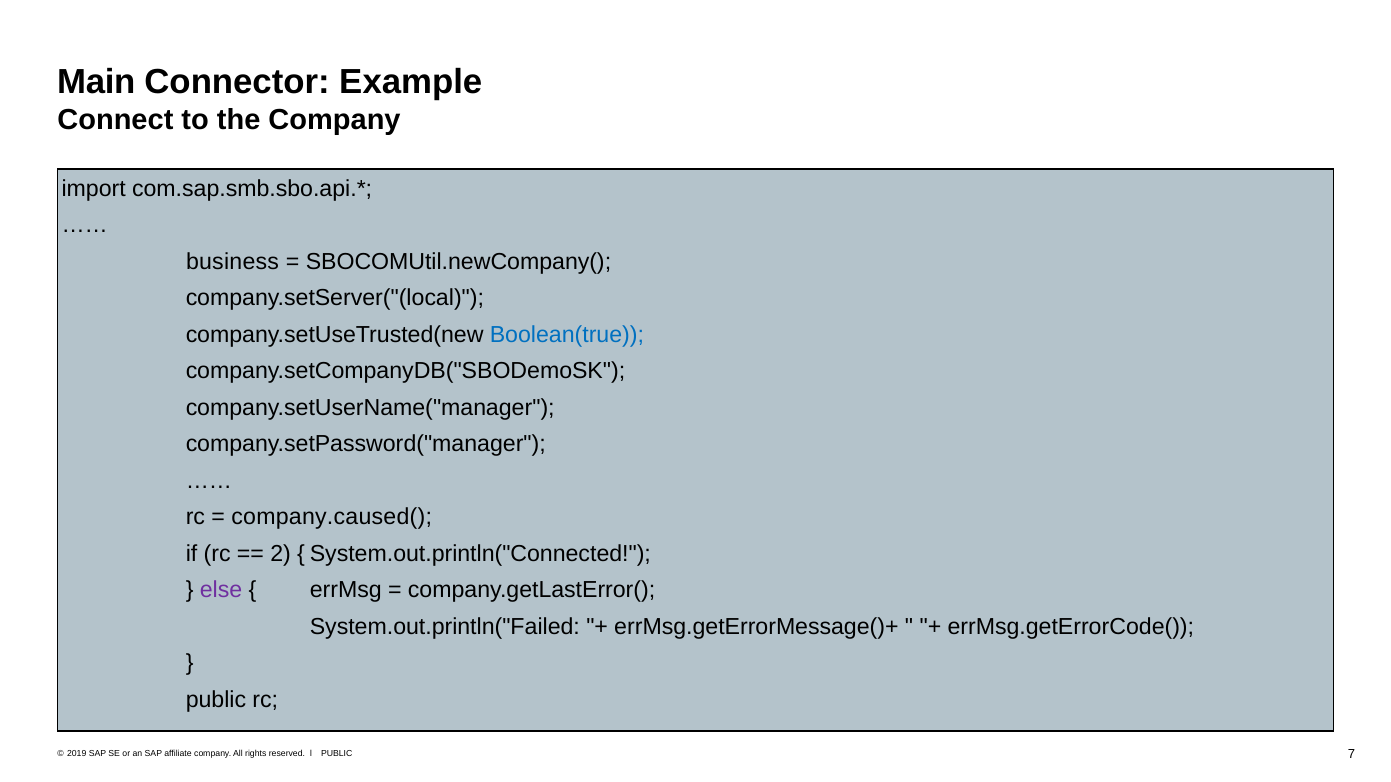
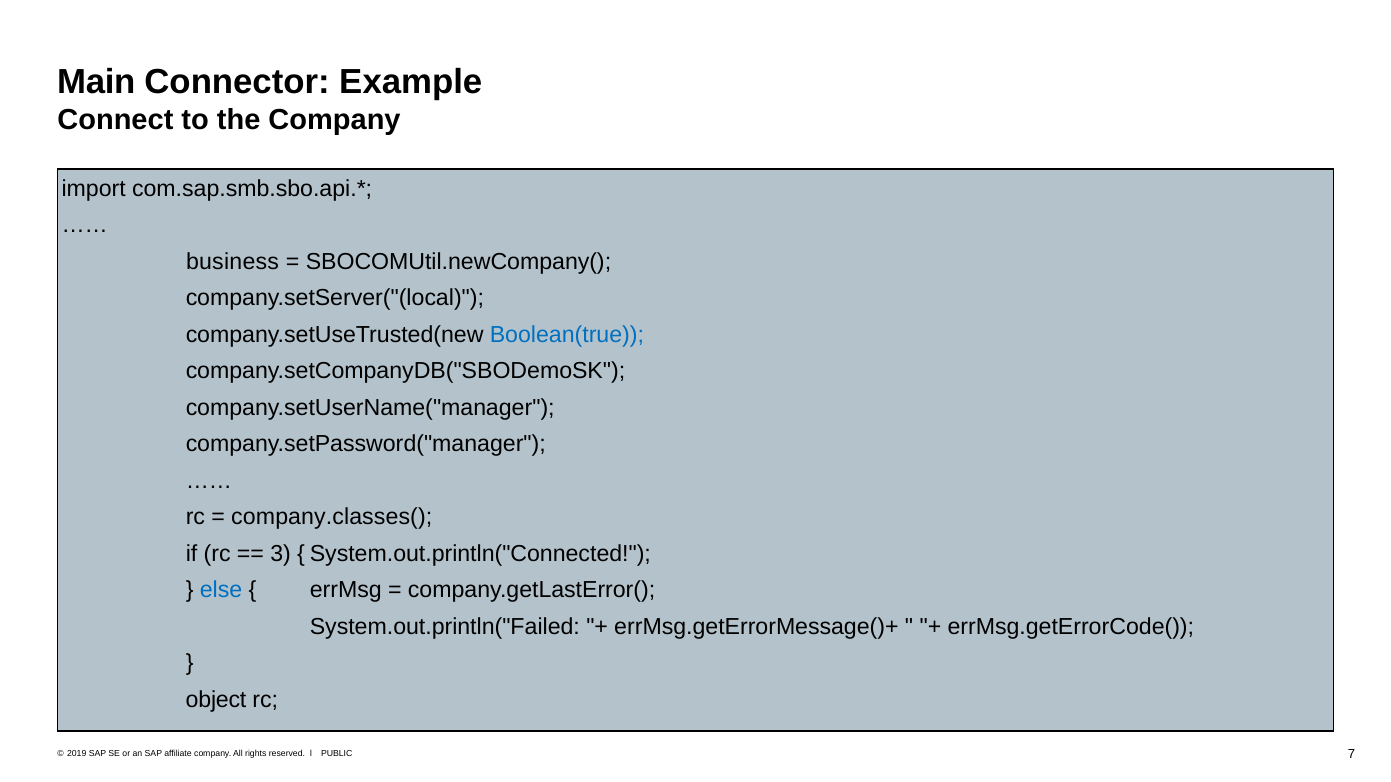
company.caused(: company.caused( -> company.classes( (332, 517)
2: 2 -> 3 (281, 554)
else colour: purple -> blue (221, 590)
public: public -> object (216, 700)
